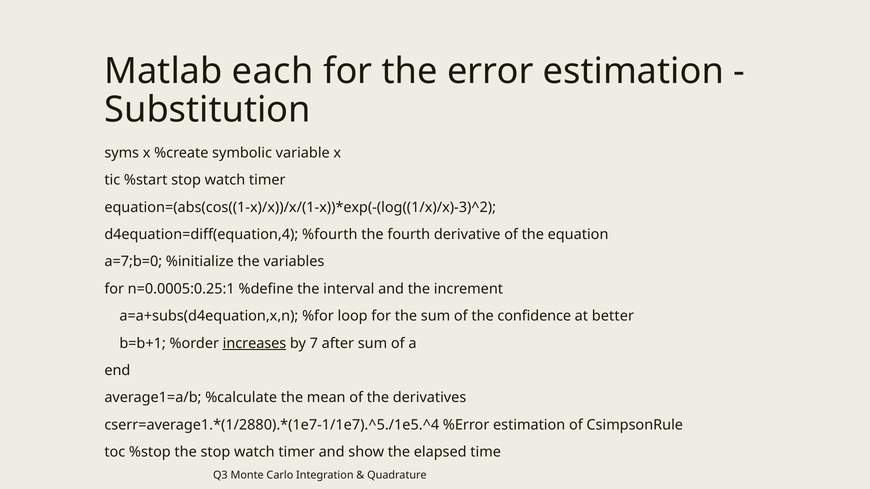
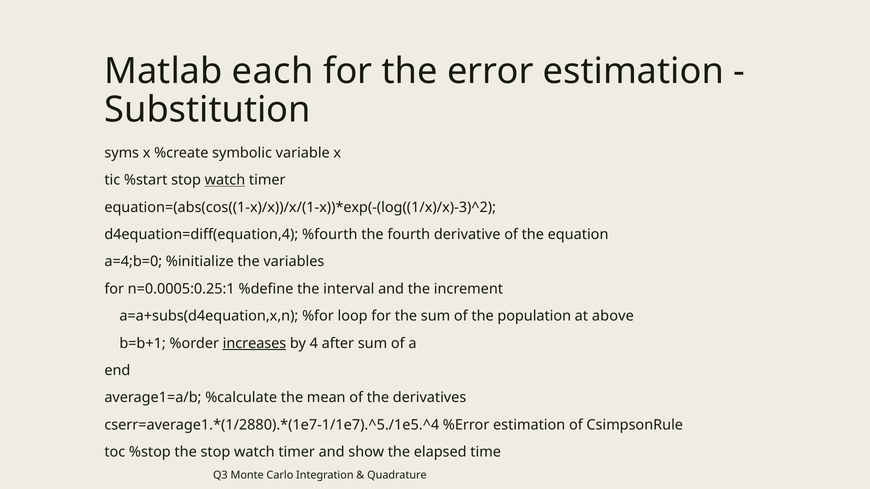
watch underline: none -> present (225, 180)
a=7;b=0: a=7;b=0 -> a=4;b=0 (133, 262)
confidence: confidence -> population (534, 316)
better: better -> above (613, 316)
7: 7 -> 4 (314, 344)
